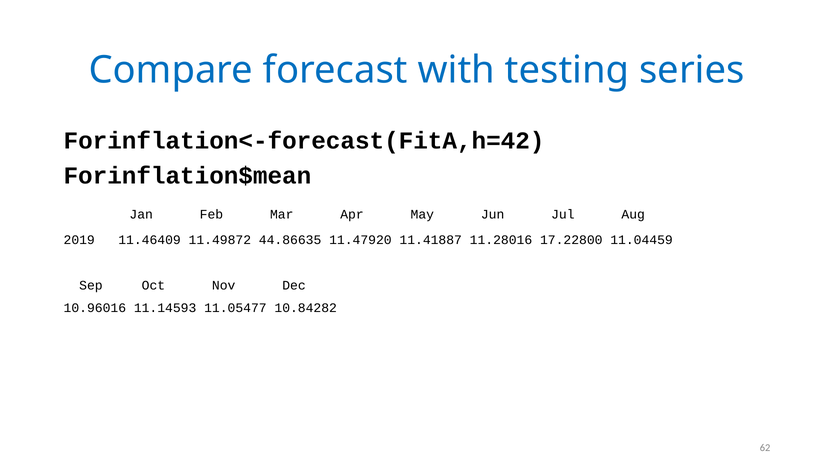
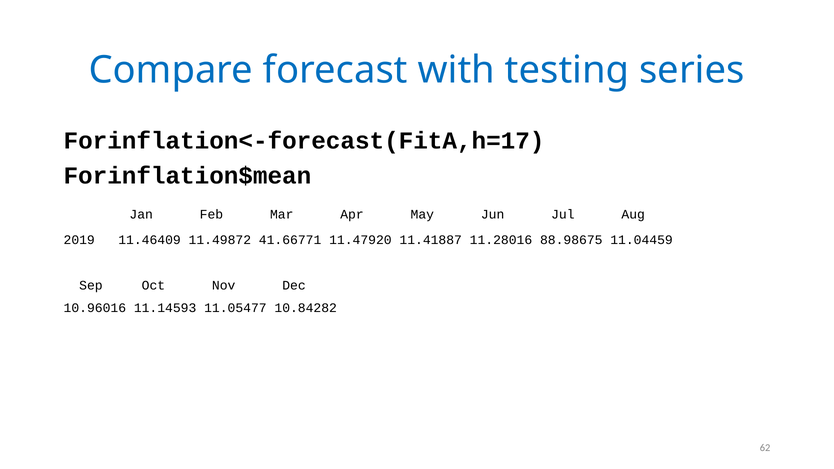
Forinflation<-forecast(FitA,h=42: Forinflation<-forecast(FitA,h=42 -> Forinflation<-forecast(FitA,h=17 (304, 141)
44.86635: 44.86635 -> 41.66771 (290, 240)
17.22800: 17.22800 -> 88.98675 (571, 240)
